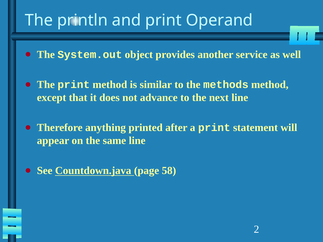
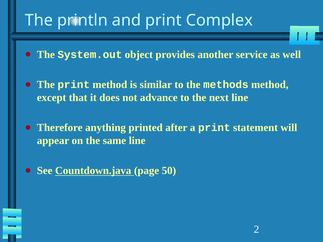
Operand: Operand -> Complex (219, 20)
58: 58 -> 50 (169, 171)
